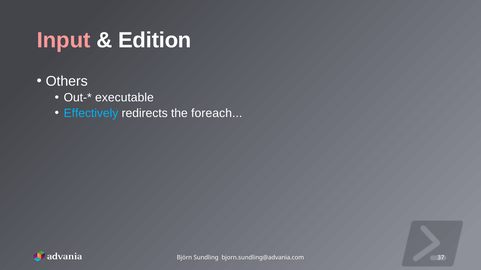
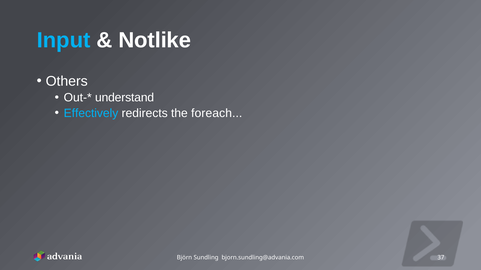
Input colour: pink -> light blue (64, 40)
Edition: Edition -> Notlike (155, 40)
executable: executable -> understand (125, 98)
